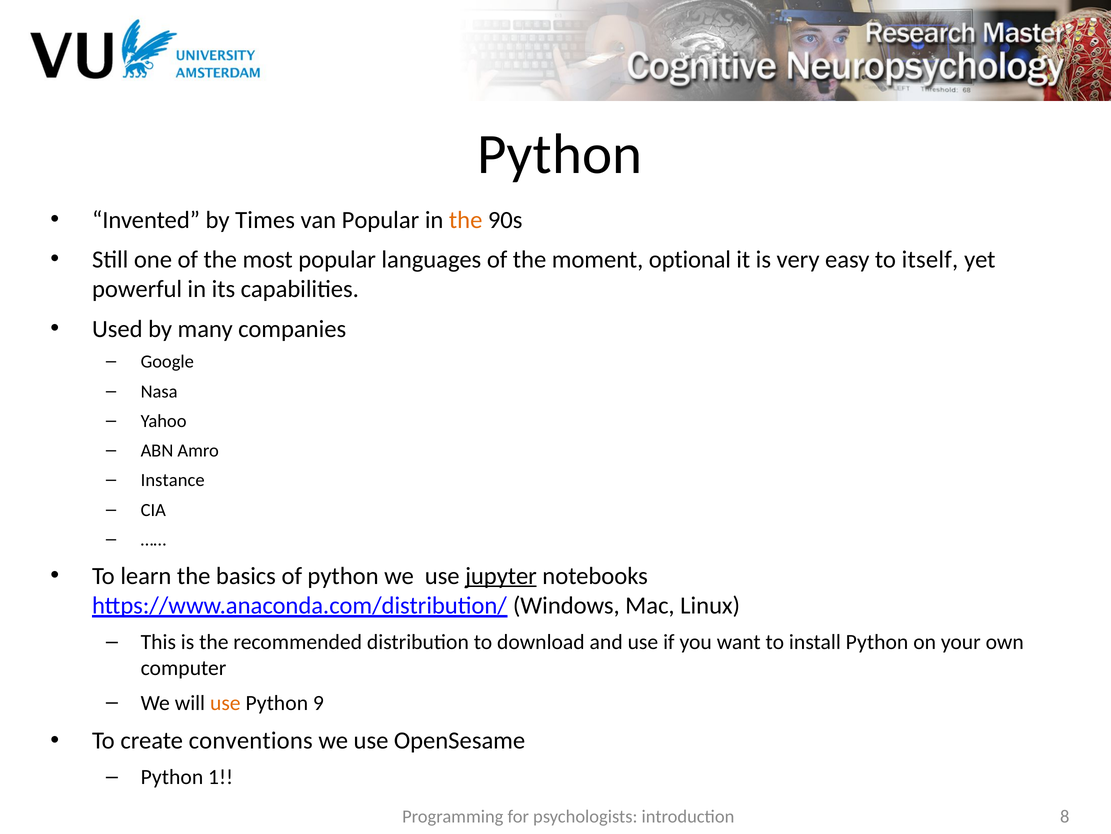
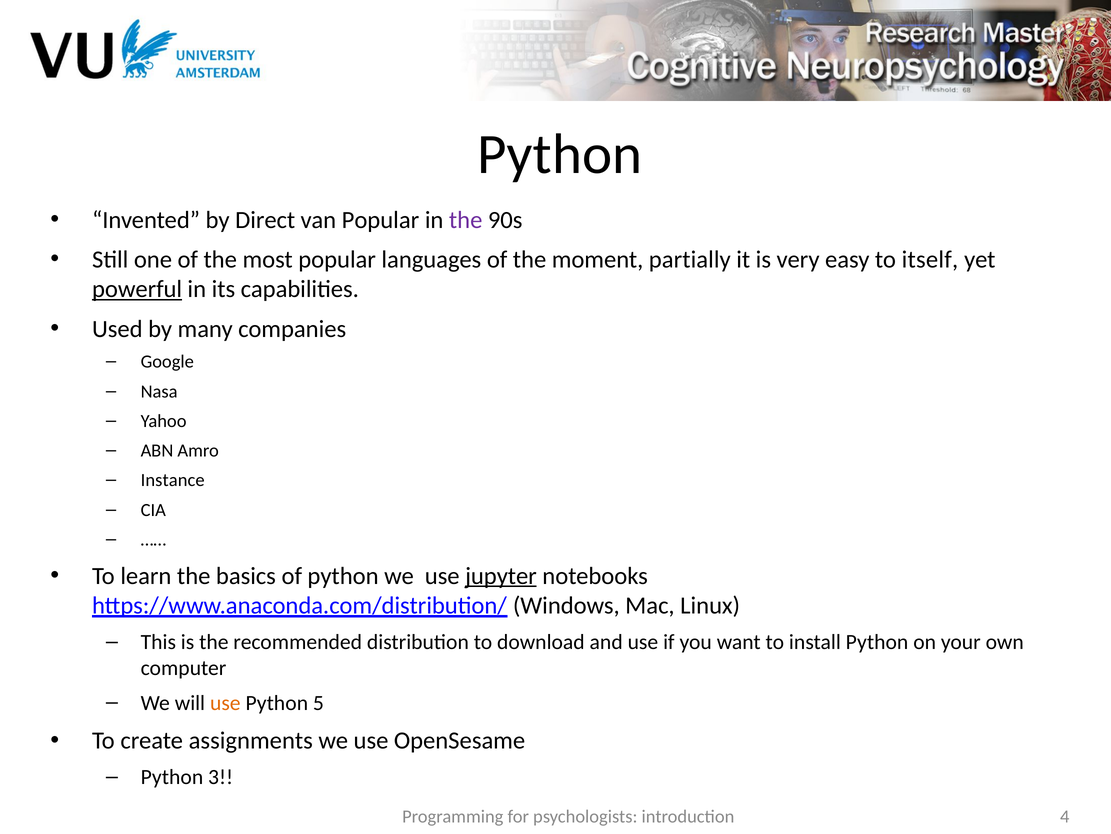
Times: Times -> Direct (265, 220)
the colour: orange -> purple (466, 220)
optional: optional -> partially (690, 259)
powerful underline: none -> present (137, 289)
9: 9 -> 5 (318, 702)
conventions: conventions -> assignments (251, 740)
1: 1 -> 3 (221, 776)
8: 8 -> 4 (1065, 816)
